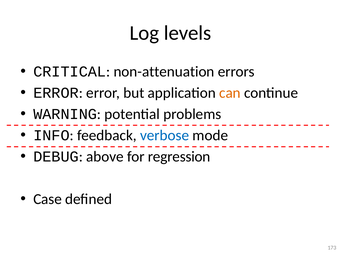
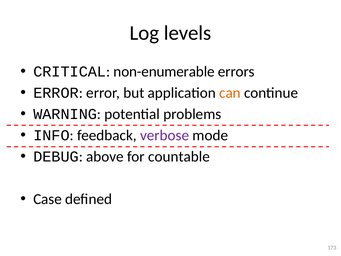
non-attenuation: non-attenuation -> non-enumerable (164, 72)
verbose colour: blue -> purple (165, 135)
regression: regression -> countable (179, 156)
